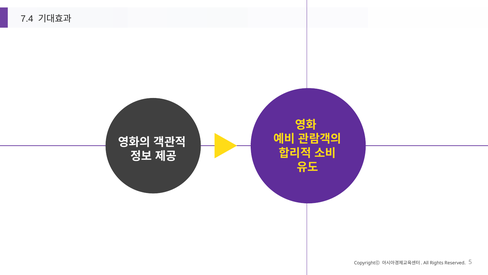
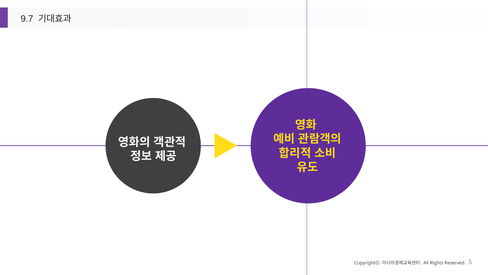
7.4: 7.4 -> 9.7 (27, 19)
